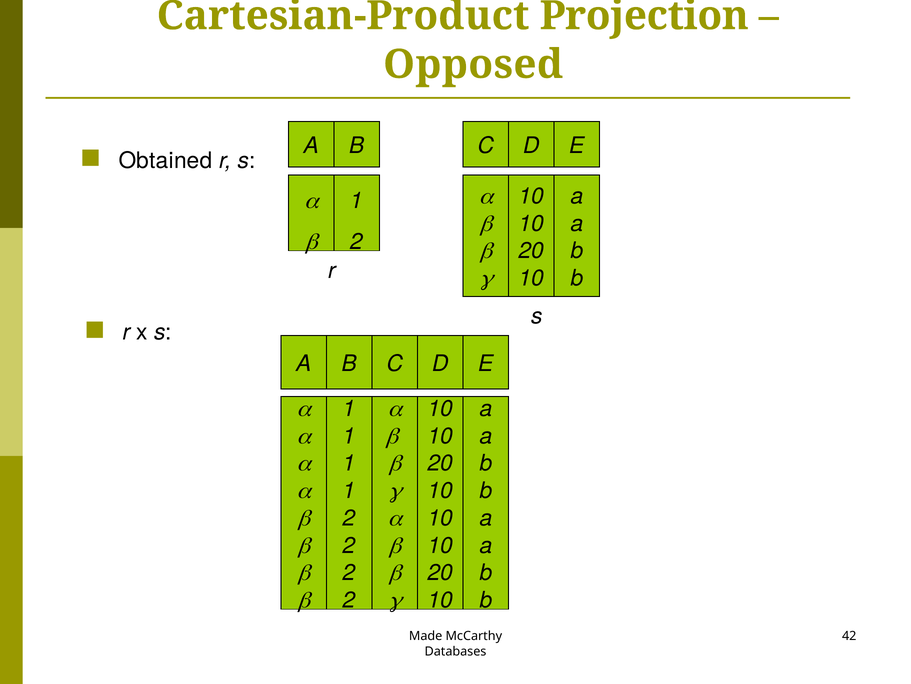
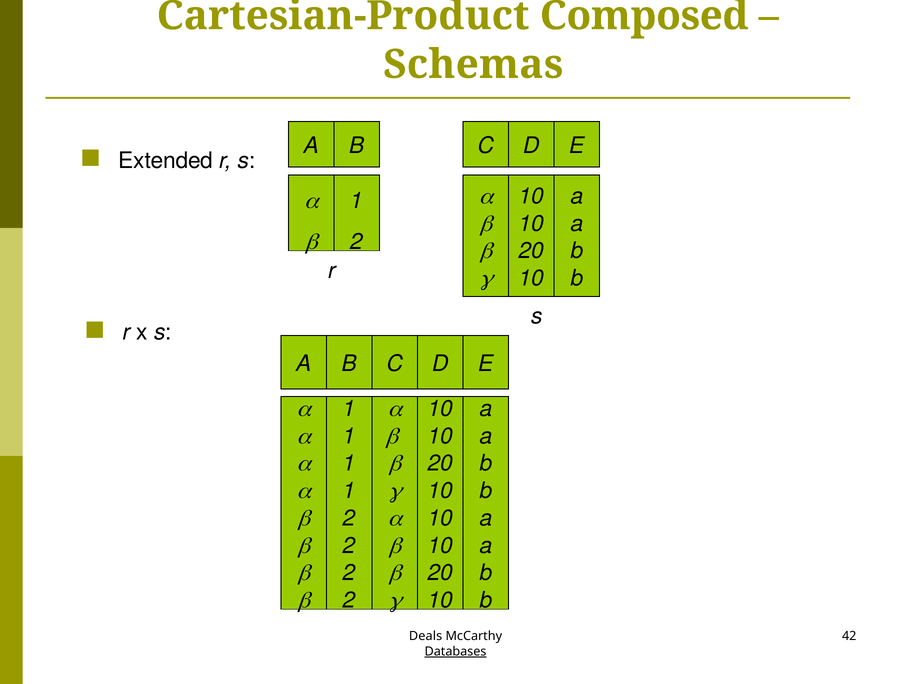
Projection: Projection -> Composed (644, 16)
Opposed: Opposed -> Schemas (473, 64)
Obtained: Obtained -> Extended (166, 160)
Made: Made -> Deals (426, 636)
Databases underline: none -> present (456, 651)
